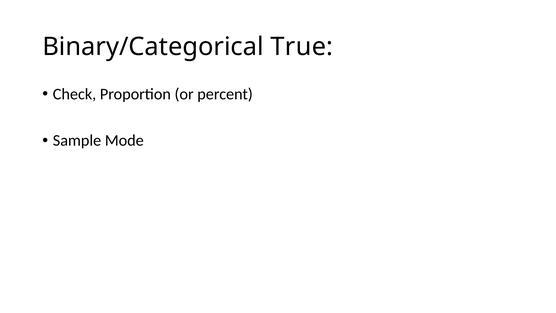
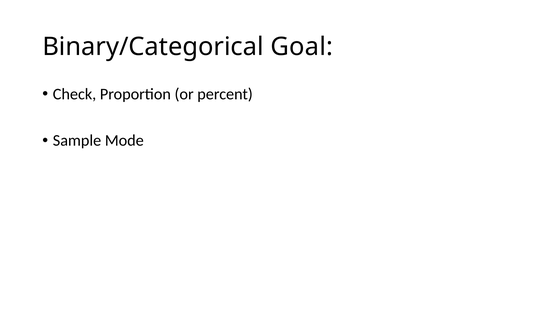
True: True -> Goal (302, 47)
